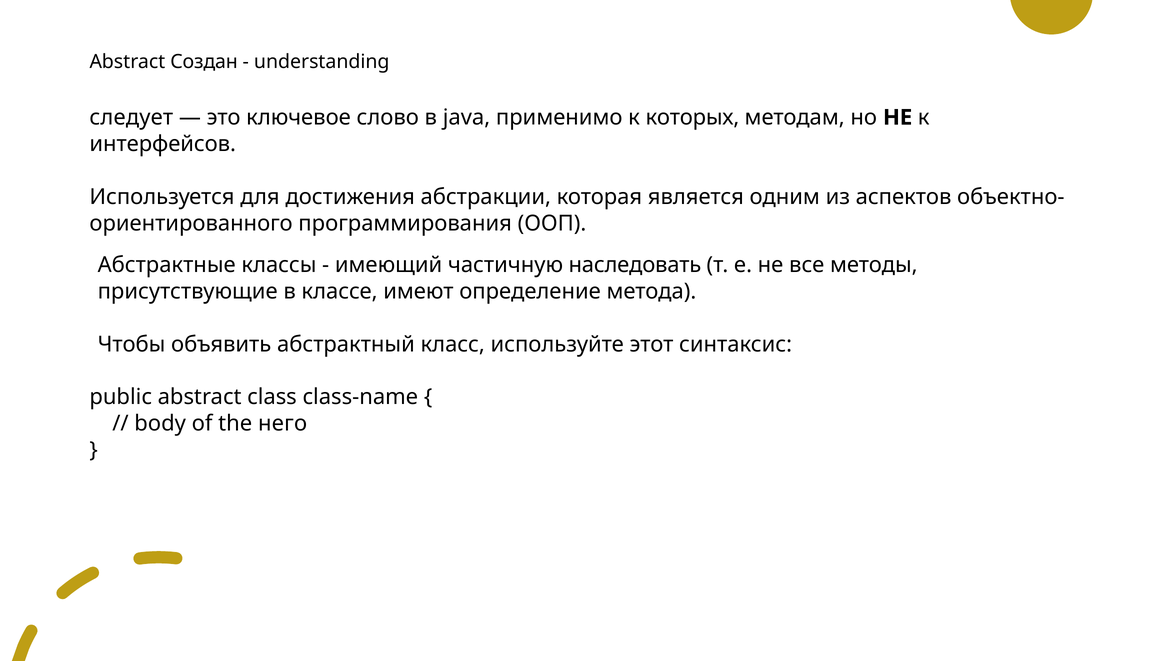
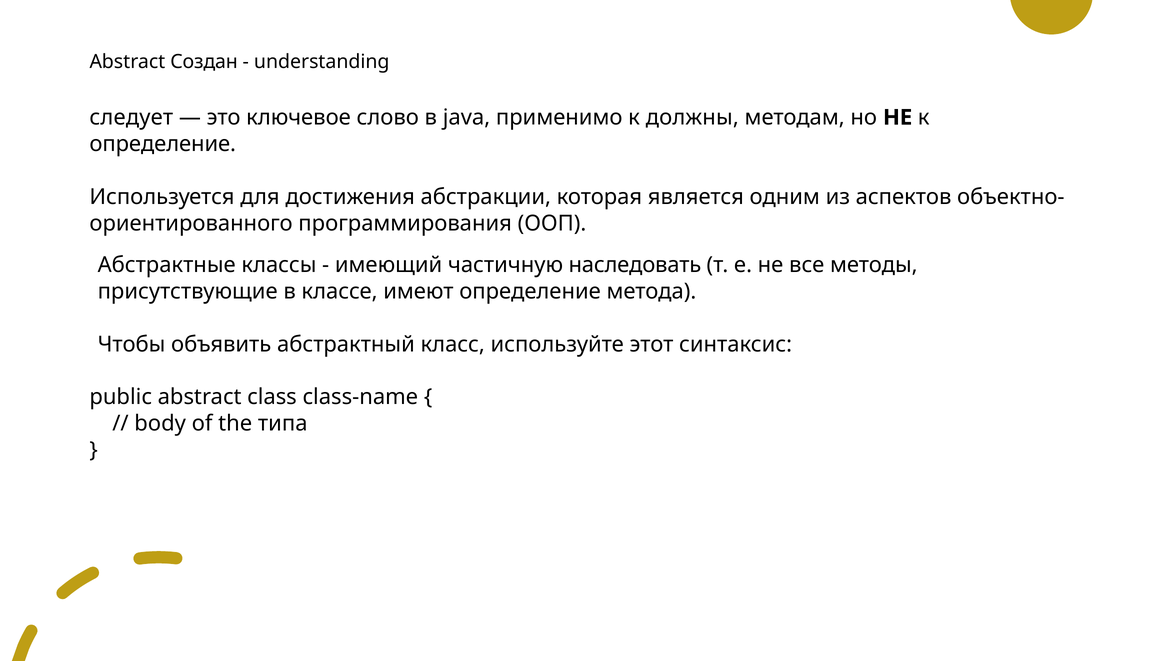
которых: которых -> должны (692, 117)
интерфейсов: интерфейсов -> определение (163, 144)
него: него -> типа (283, 423)
